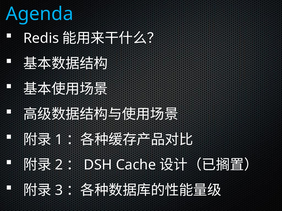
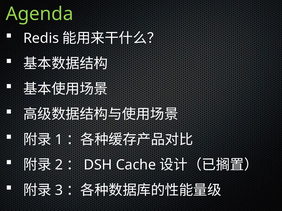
Agenda colour: light blue -> light green (40, 14)
